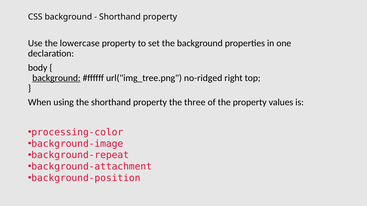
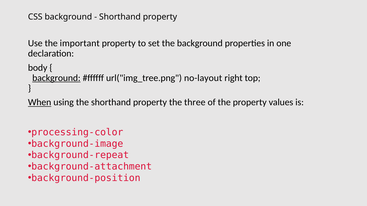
lowercase: lowercase -> important (80, 43)
no-ridged: no-ridged -> no-layout (203, 78)
When underline: none -> present (40, 103)
